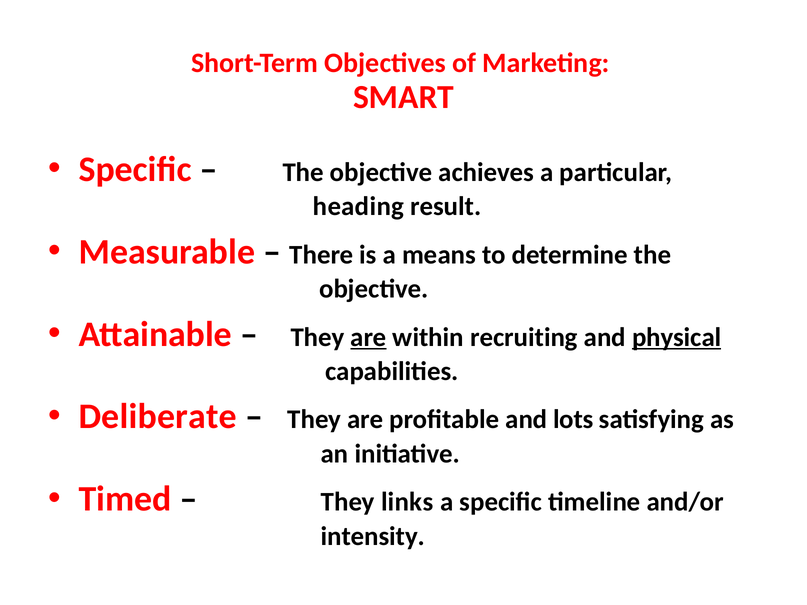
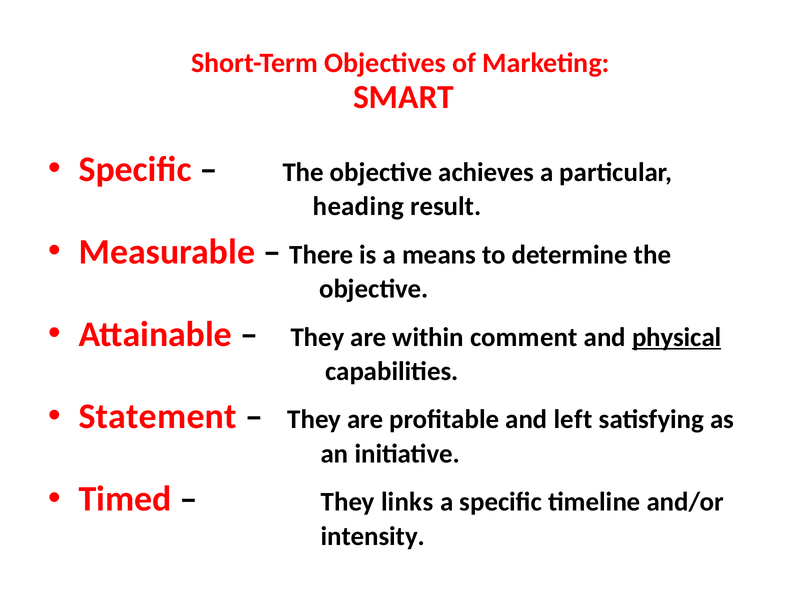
are underline: present -> none (368, 337)
recruiting: recruiting -> comment (524, 337)
Deliberate: Deliberate -> Statement (158, 417)
lots: lots -> left (573, 420)
